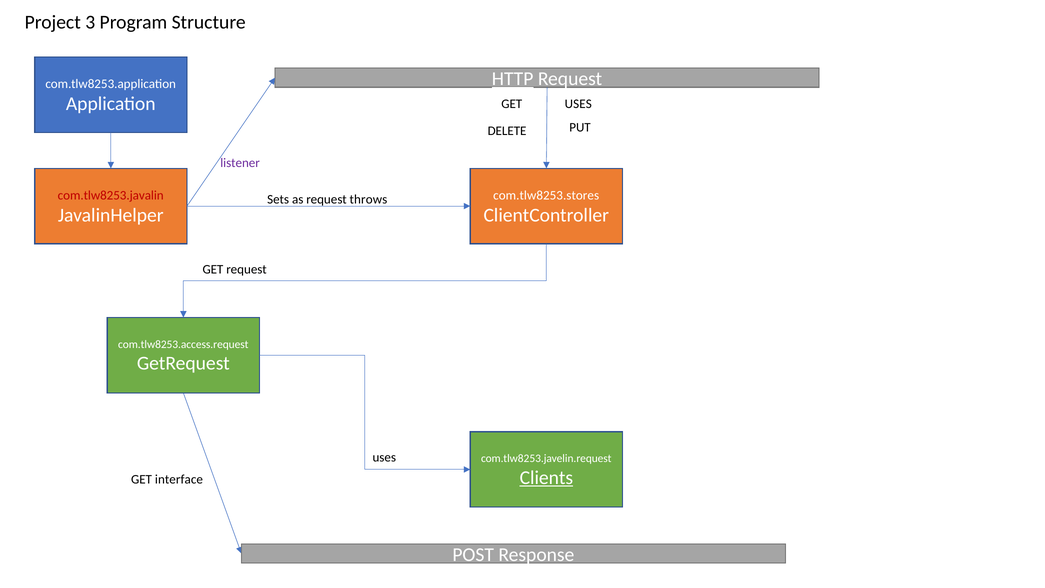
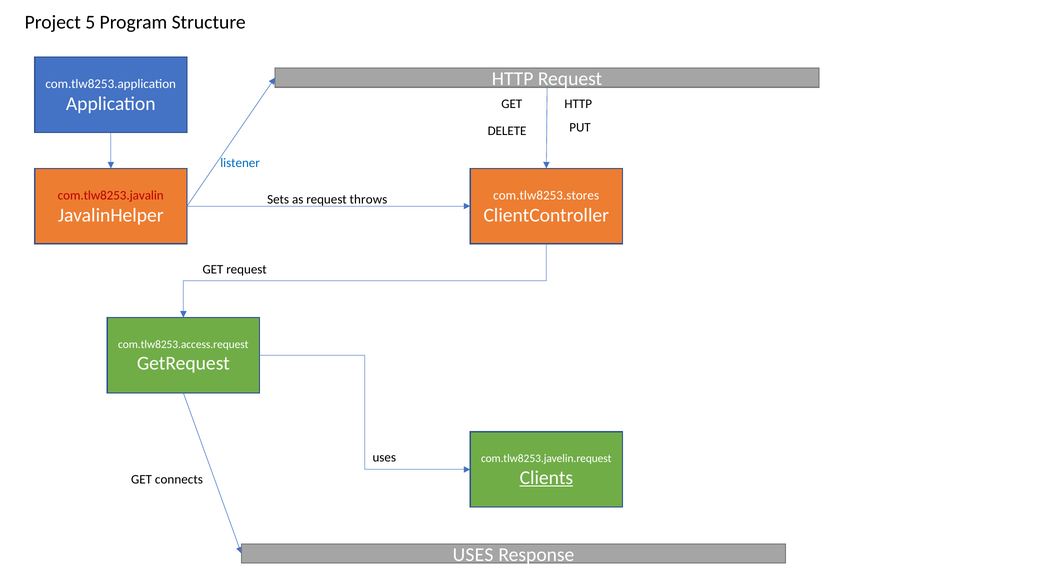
3: 3 -> 5 (90, 22)
HTTP underline: present -> none (513, 79)
USES: USES -> HTTP (578, 104)
listener colour: purple -> blue (240, 163)
interface: interface -> connects (179, 479)
POST: POST -> USES (473, 555)
